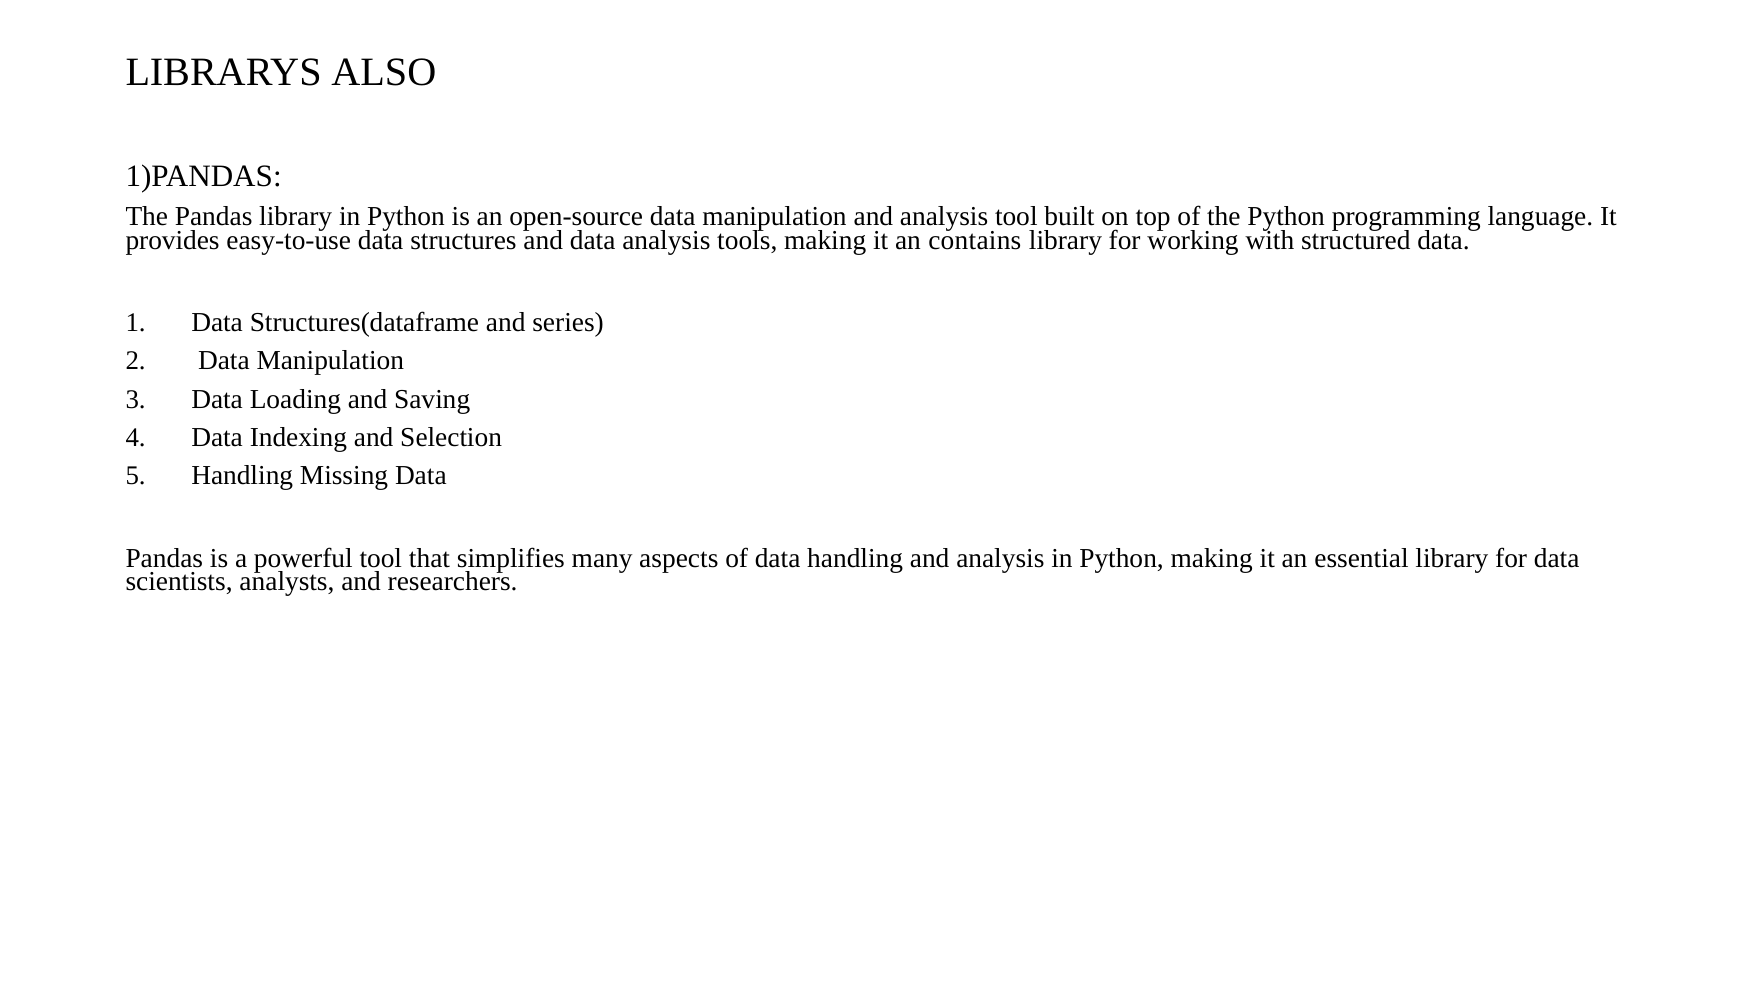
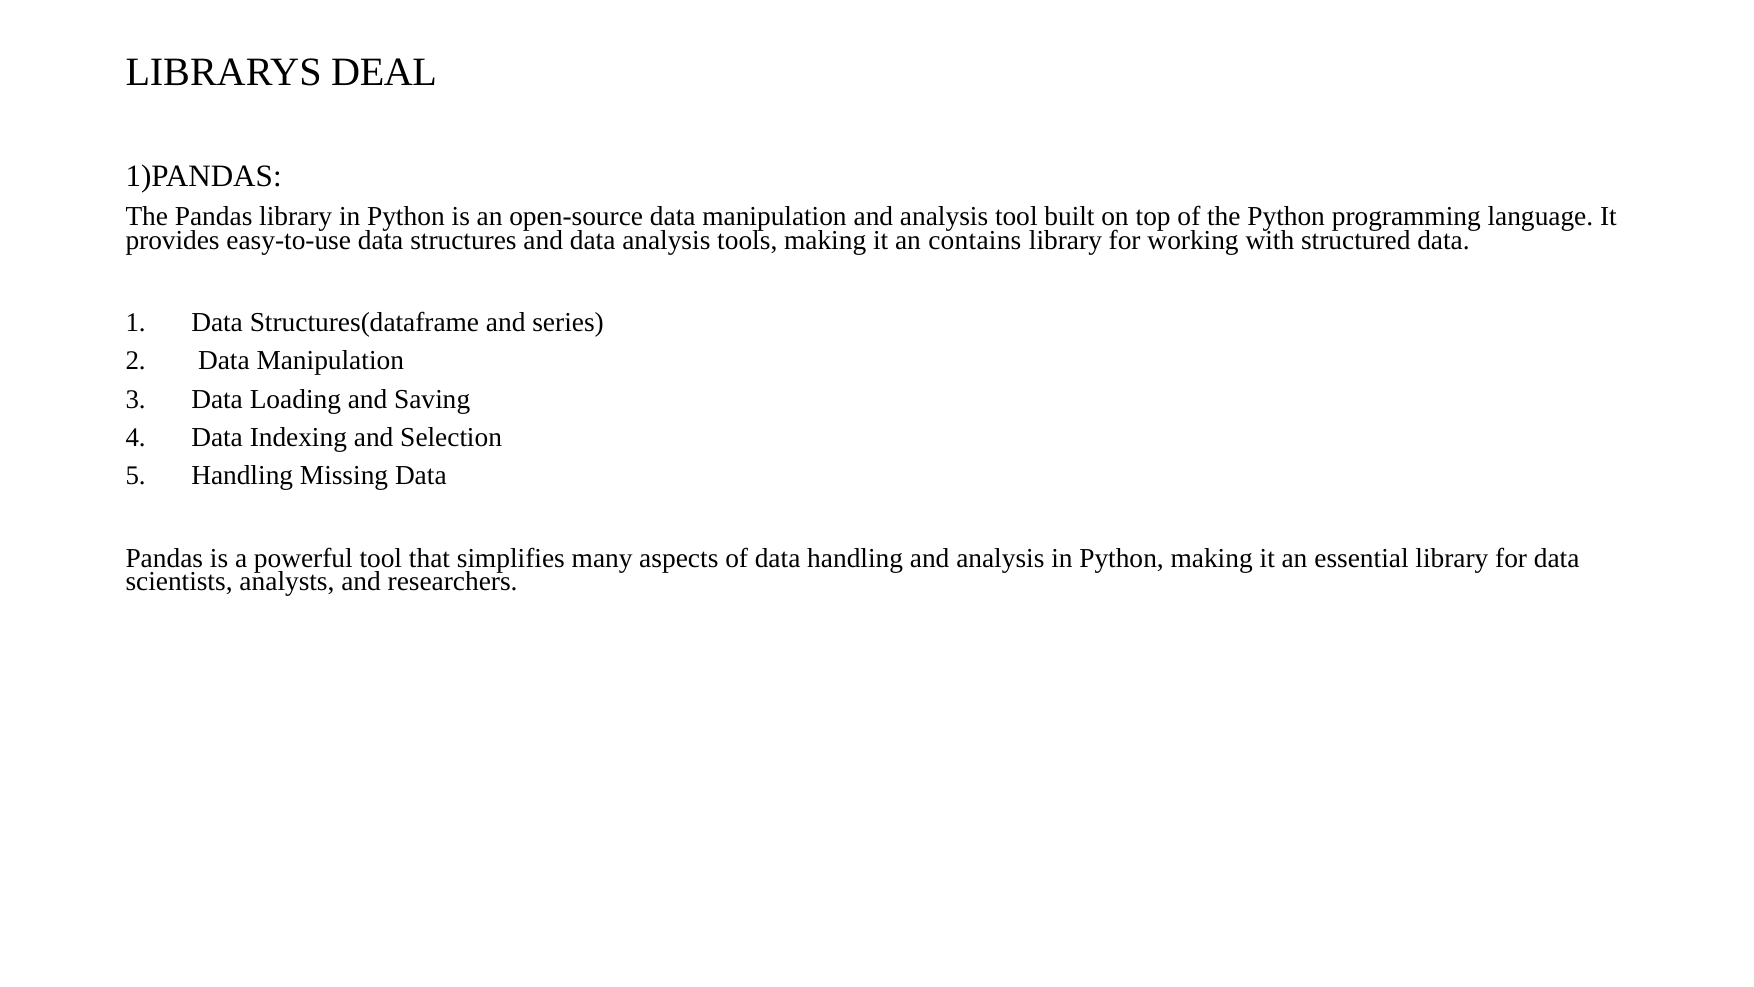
ALSO: ALSO -> DEAL (384, 72)
